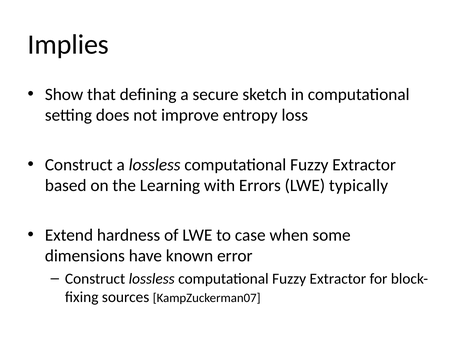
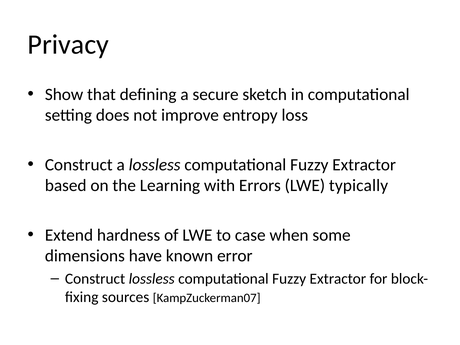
Implies: Implies -> Privacy (68, 45)
